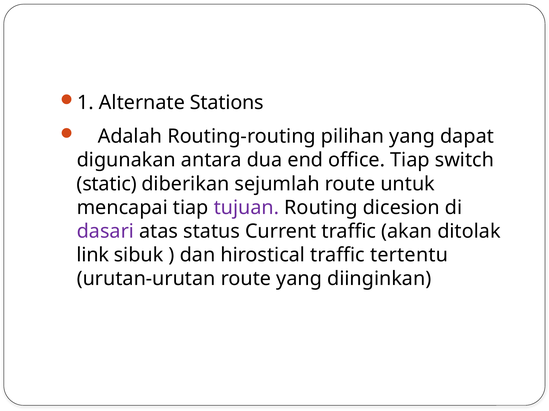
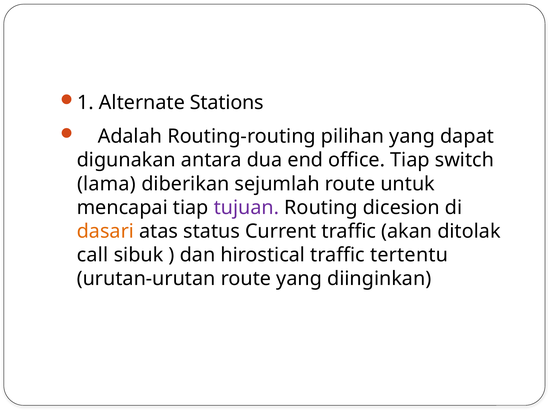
static: static -> lama (106, 184)
dasari colour: purple -> orange (105, 232)
link: link -> call (93, 255)
